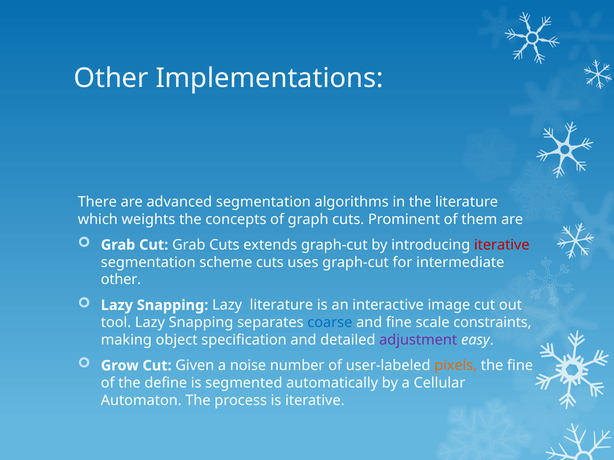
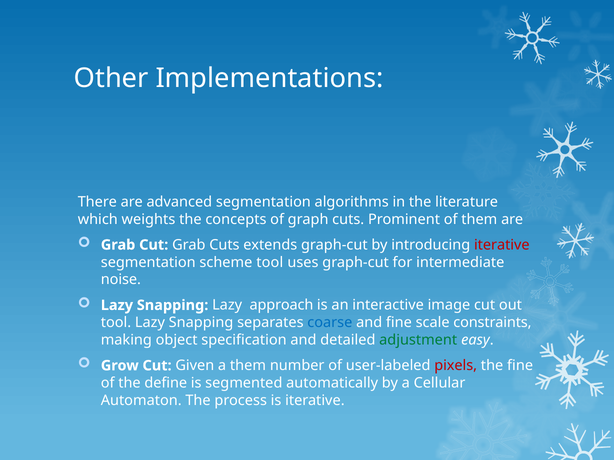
scheme cuts: cuts -> tool (270, 263)
other: other -> noise (121, 280)
Lazy literature: literature -> approach (281, 306)
adjustment colour: purple -> green (418, 340)
a noise: noise -> them (248, 366)
pixels colour: orange -> red (456, 366)
